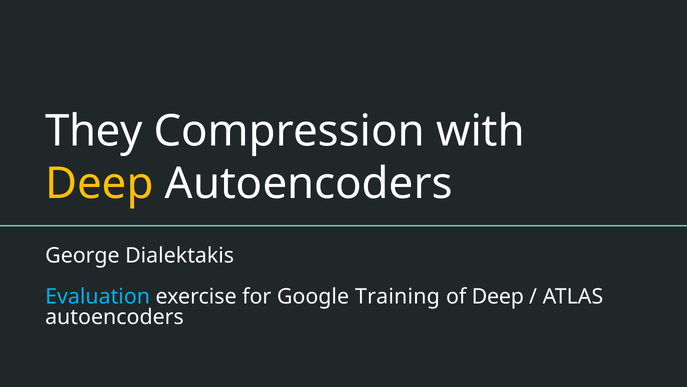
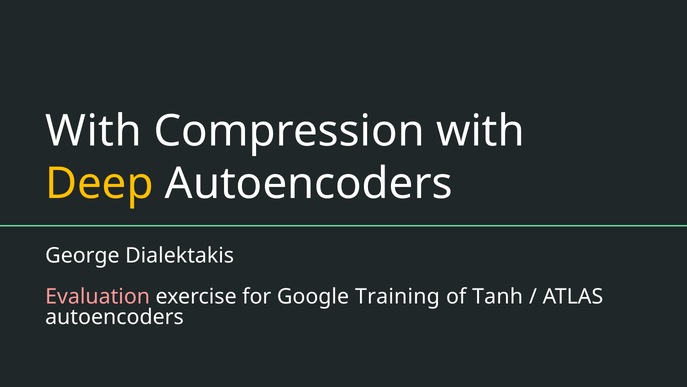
They: They -> With (94, 131)
Evaluation colour: light blue -> pink (98, 296)
of Deep: Deep -> Tanh (498, 296)
